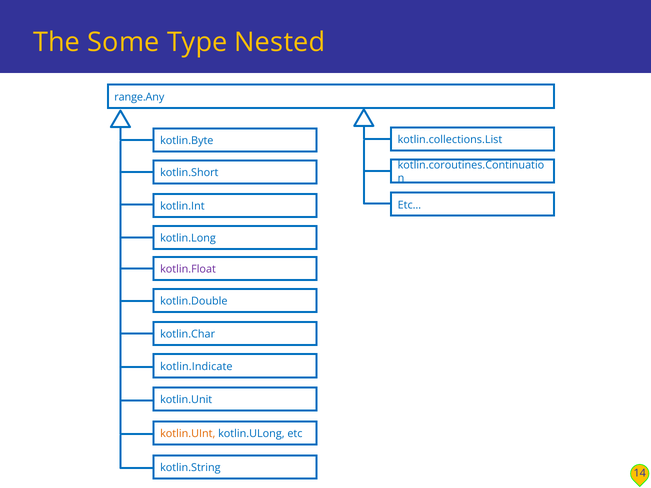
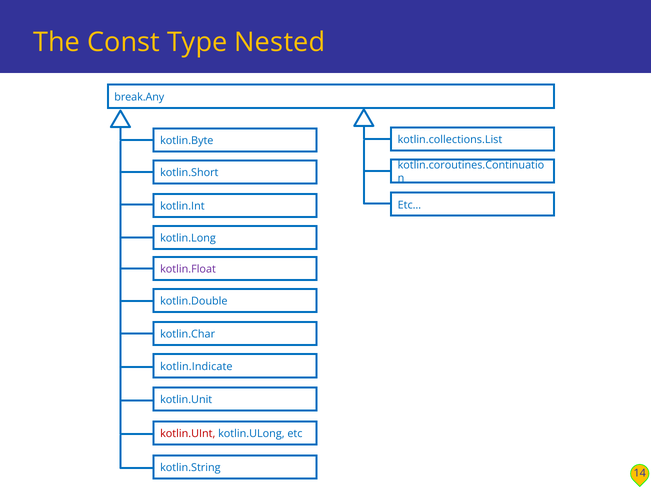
Some: Some -> Const (124, 42)
range.Any: range.Any -> break.Any (139, 97)
kotlin.UInt colour: orange -> red (188, 434)
